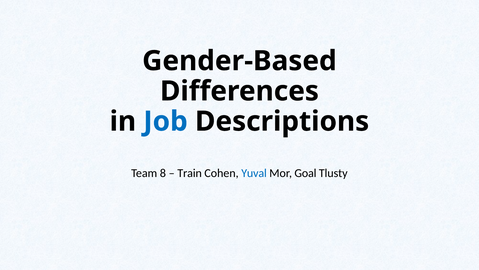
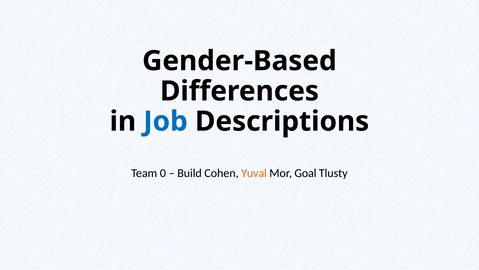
8: 8 -> 0 (163, 173)
Train: Train -> Build (190, 173)
Yuval colour: blue -> orange (254, 173)
